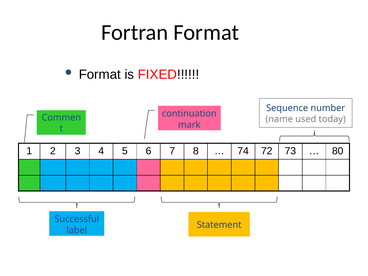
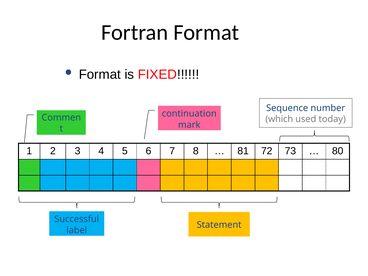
name: name -> which (279, 119)
74: 74 -> 81 (243, 151)
